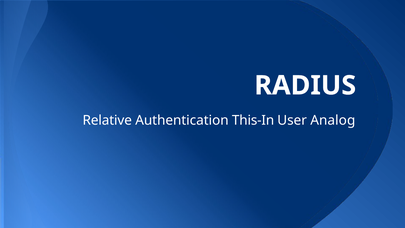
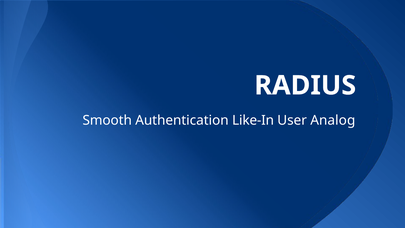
Relative: Relative -> Smooth (107, 120)
This-In: This-In -> Like-In (253, 120)
